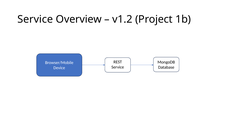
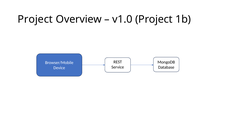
Service: Service -> Project (35, 19)
v1.2: v1.2 -> v1.0 (122, 19)
